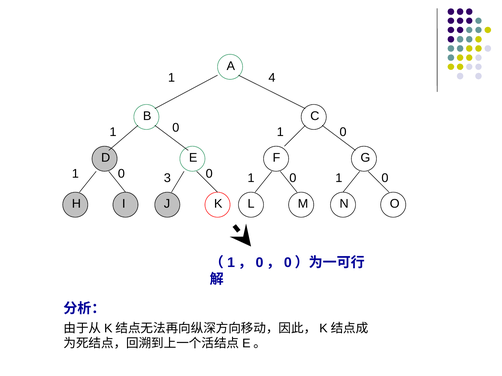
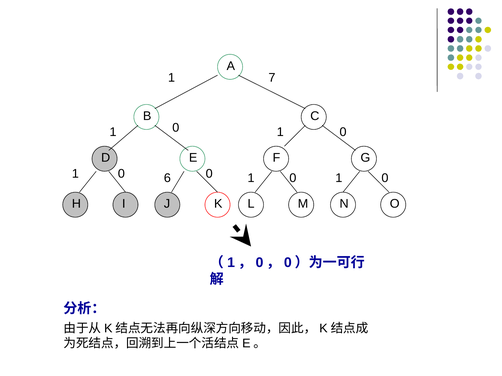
4: 4 -> 7 (272, 78)
3: 3 -> 6 (167, 178)
